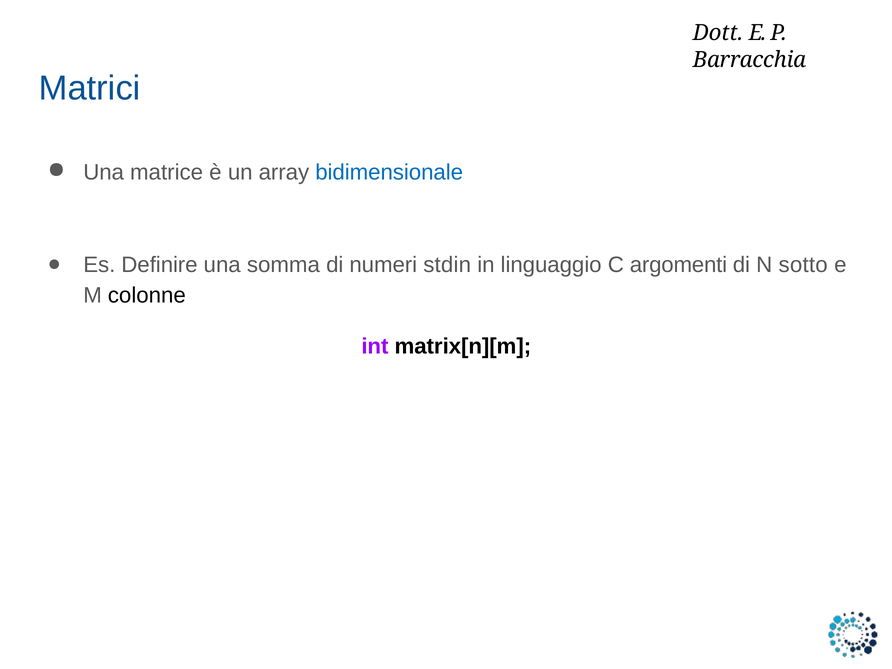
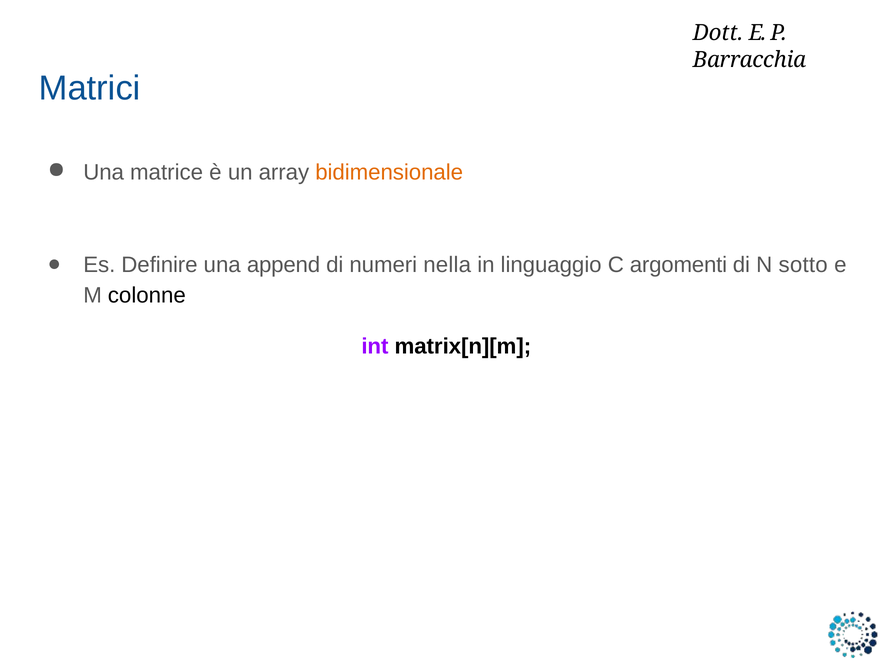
bidimensionale colour: blue -> orange (389, 172)
somma: somma -> append (284, 265)
stdin: stdin -> nella (447, 265)
